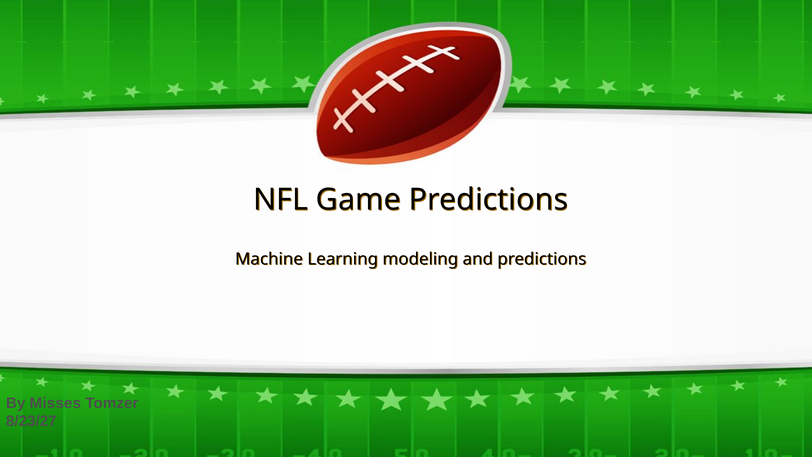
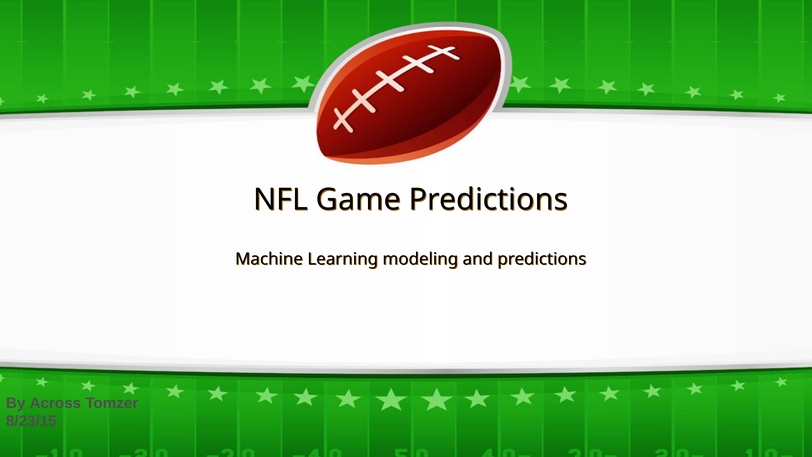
Misses: Misses -> Across (55, 403)
8/23/27: 8/23/27 -> 8/23/15 (31, 421)
